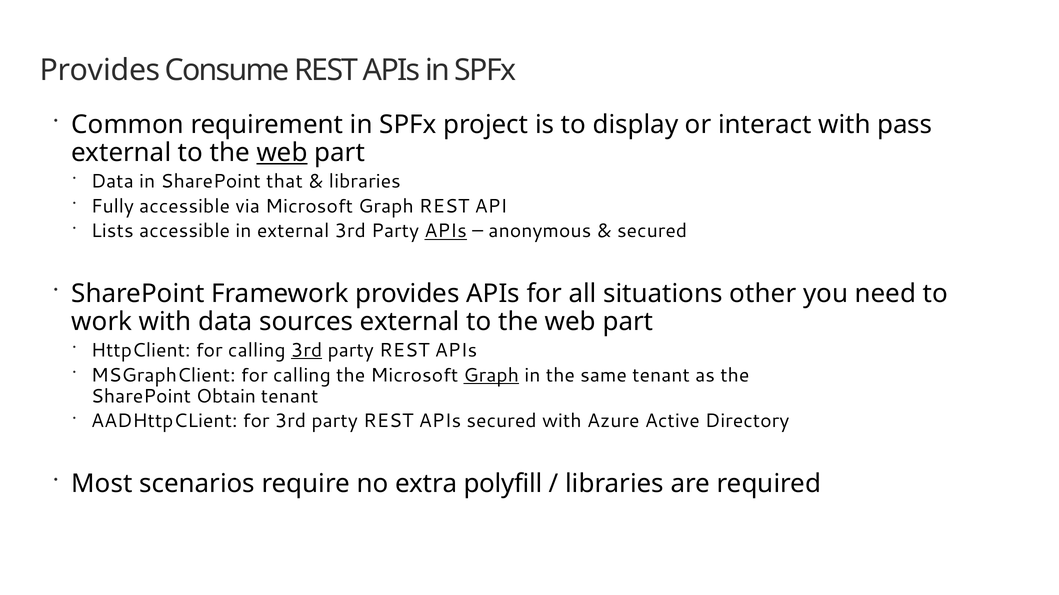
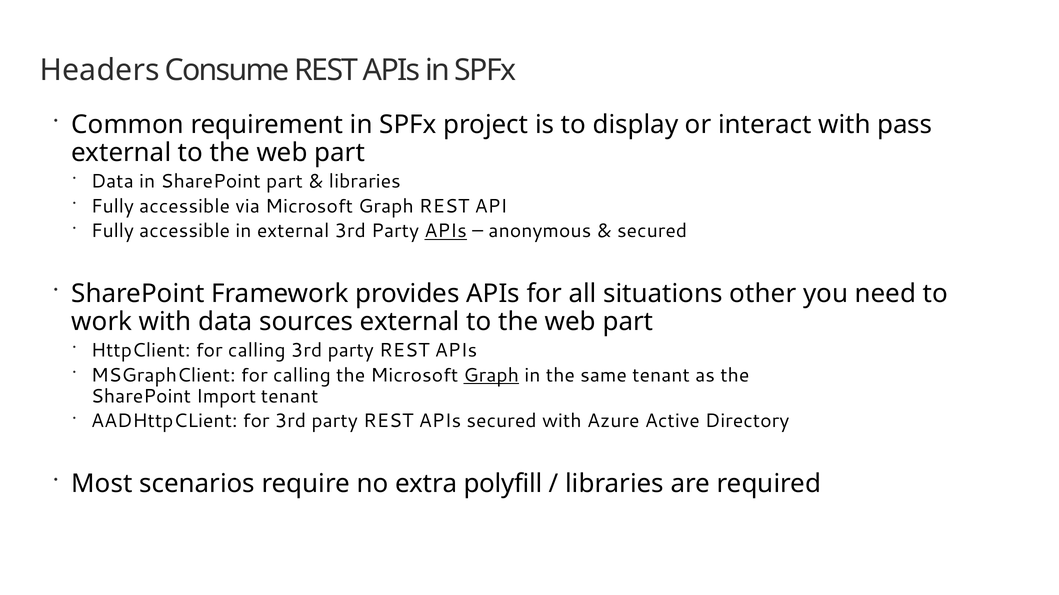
Provides: Provides -> Headers (100, 70)
web underline: present -> none (282, 153)
SharePoint that: that -> part (285, 181)
Lists: Lists -> Fully (112, 231)
3rd underline: present -> none (307, 351)
Obtain: Obtain -> Import (226, 397)
